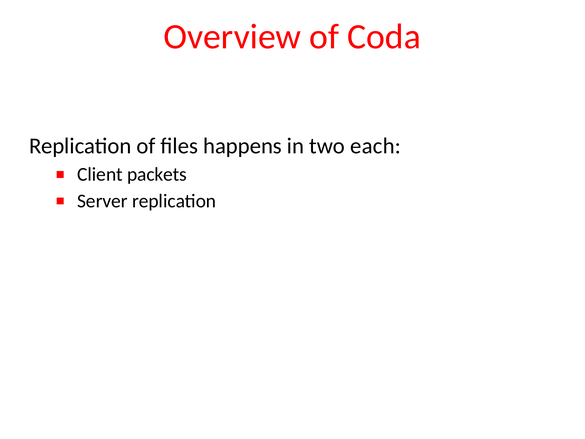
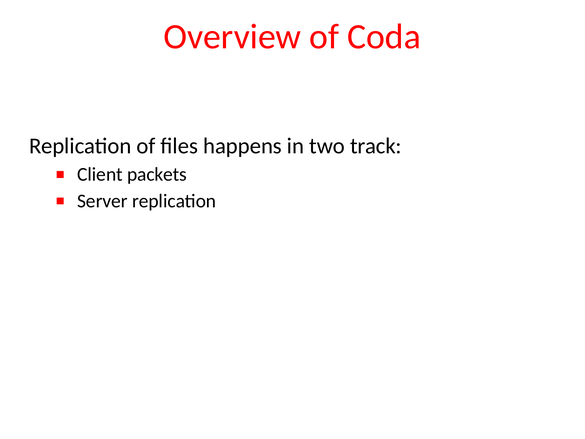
each: each -> track (376, 146)
